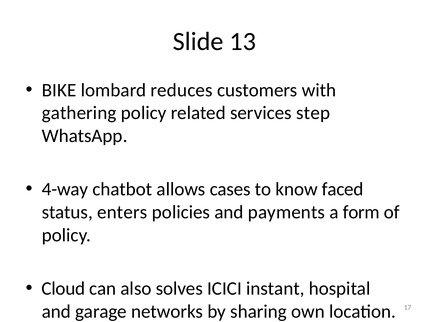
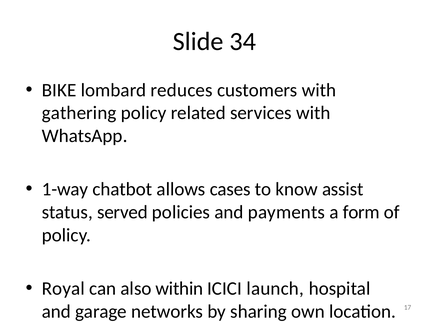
13: 13 -> 34 (243, 42)
services step: step -> with (313, 113)
4-way: 4-way -> 1-way (65, 189)
faced: faced -> assist (343, 189)
enters: enters -> served (122, 212)
Cloud: Cloud -> Royal (63, 288)
solves: solves -> within (179, 288)
instant: instant -> launch (275, 288)
